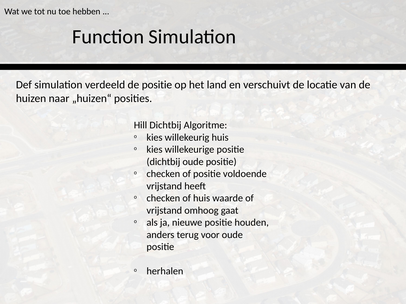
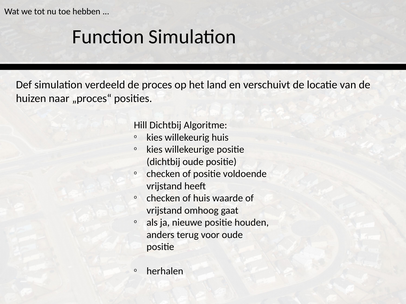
de positie: positie -> proces (157, 85)
„huizen“: „huizen“ -> „proces“ (92, 99)
